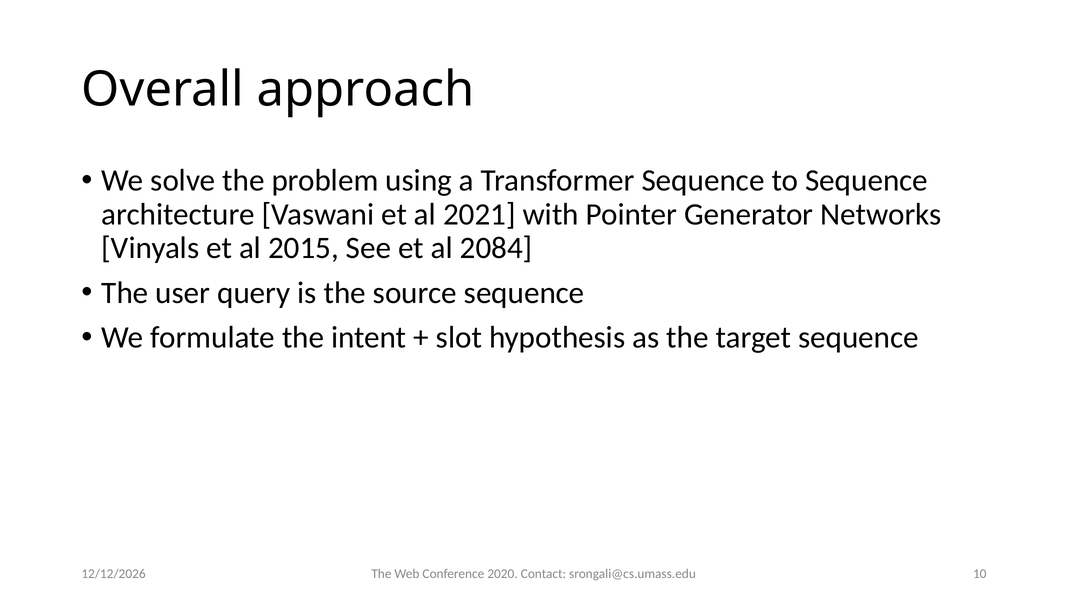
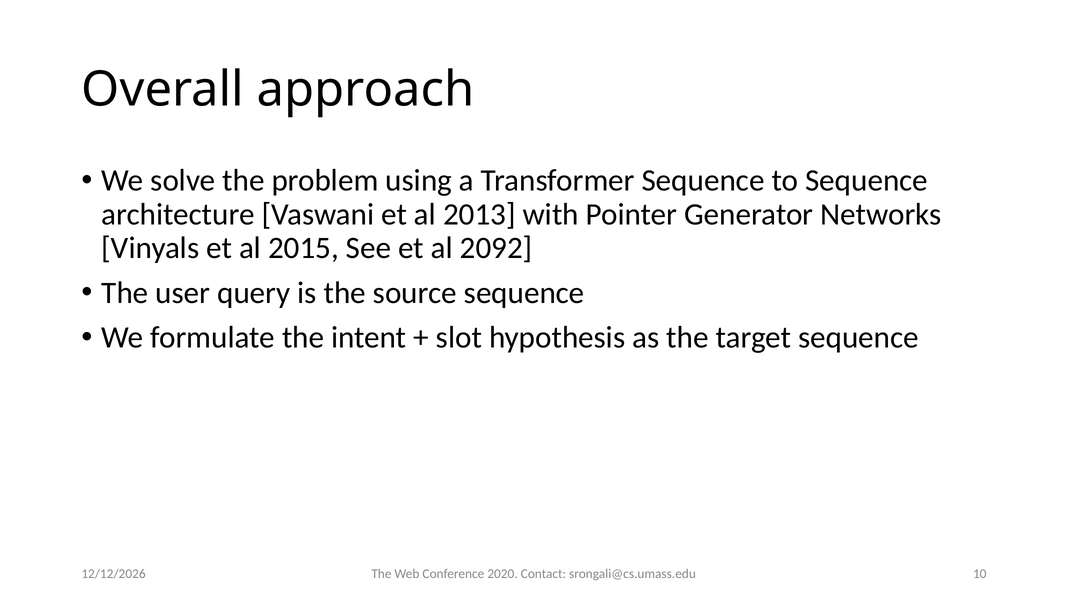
2021: 2021 -> 2013 (479, 214)
2084: 2084 -> 2092 (496, 248)
